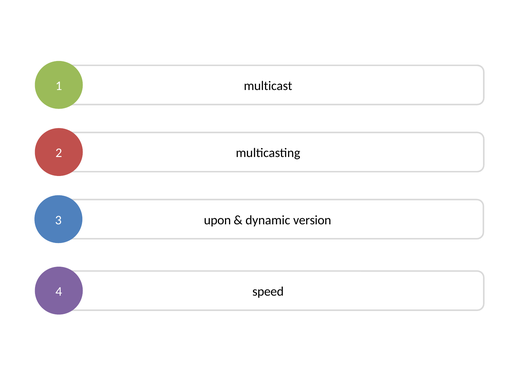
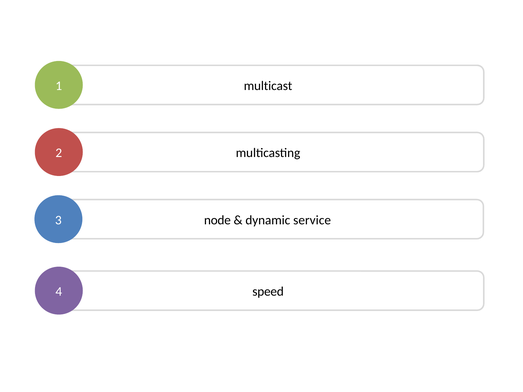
upon: upon -> node (217, 220)
version: version -> service (312, 220)
